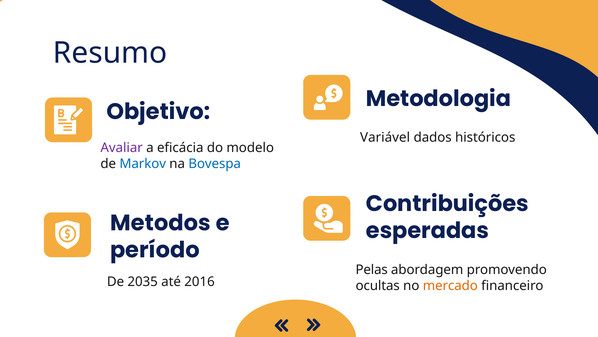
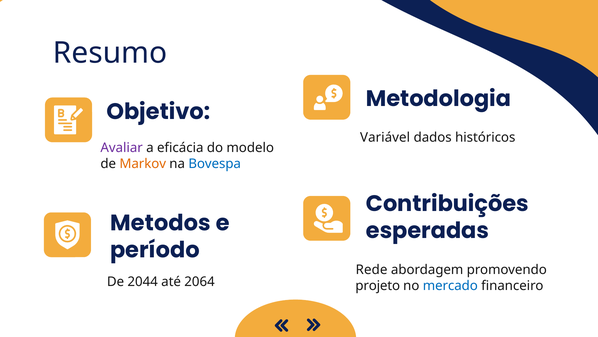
Markov colour: blue -> orange (143, 163)
Pelas: Pelas -> Rede (372, 269)
2035: 2035 -> 2044 (143, 281)
2016: 2016 -> 2064 (200, 281)
ocultas: ocultas -> projeto (378, 285)
mercado colour: orange -> blue (450, 285)
